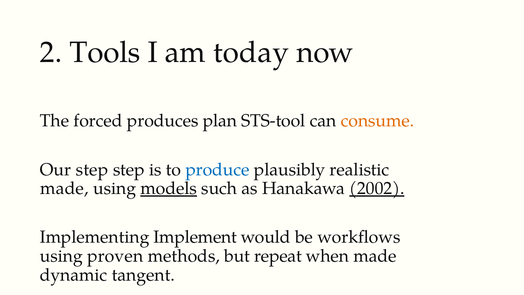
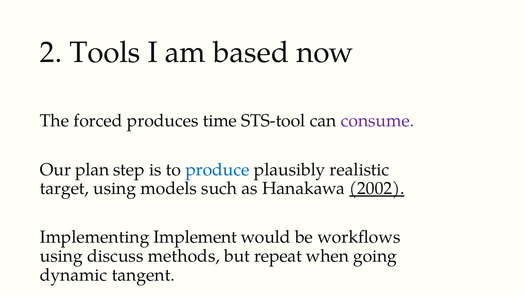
today: today -> based (251, 52)
plan: plan -> time (220, 121)
consume colour: orange -> purple (378, 121)
Our step: step -> plan (92, 169)
made: made -> target (64, 188)
models underline: present -> none (169, 188)
proven: proven -> discuss (115, 256)
when made: made -> going (375, 256)
